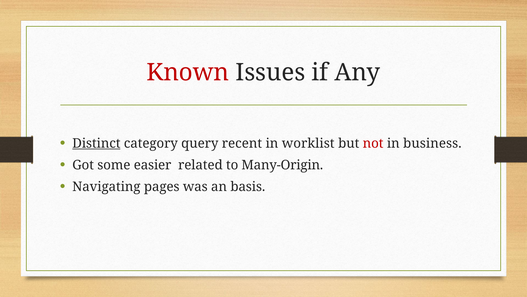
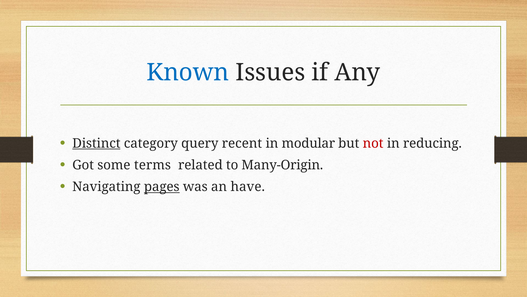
Known colour: red -> blue (188, 72)
worklist: worklist -> modular (308, 143)
business: business -> reducing (432, 143)
easier: easier -> terms (152, 165)
pages underline: none -> present (162, 187)
basis: basis -> have (248, 187)
